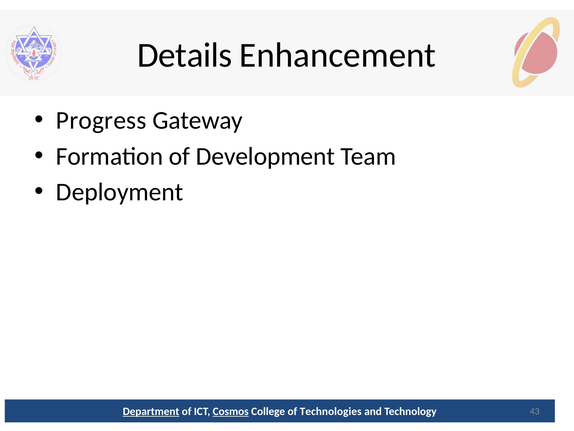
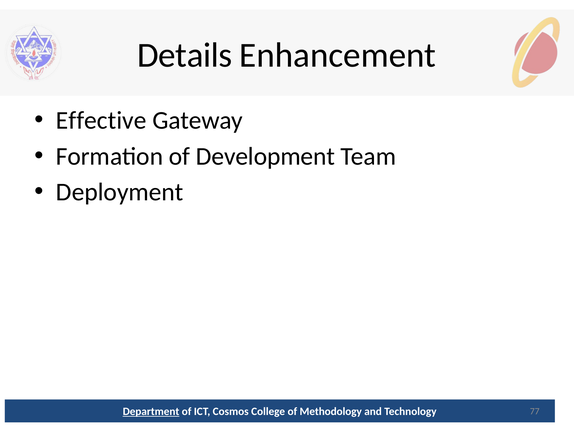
Progress: Progress -> Effective (101, 120)
Cosmos underline: present -> none (231, 411)
Technologies: Technologies -> Methodology (331, 411)
43: 43 -> 77 (535, 411)
